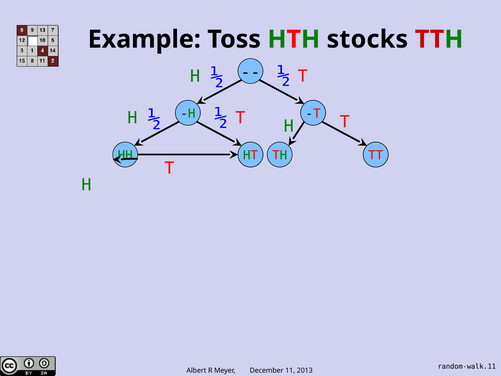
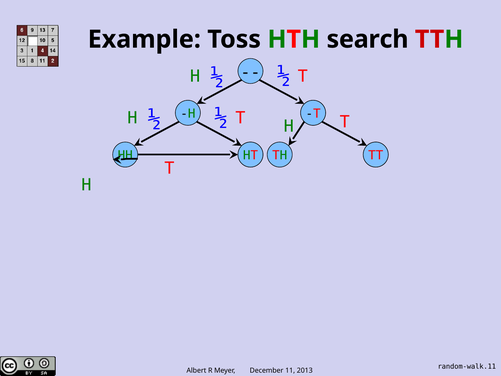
stocks: stocks -> search (368, 39)
